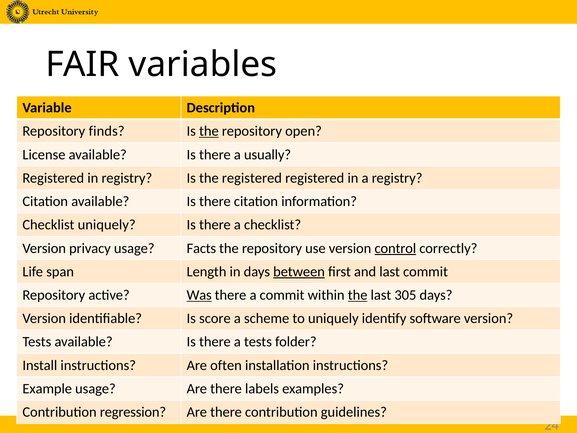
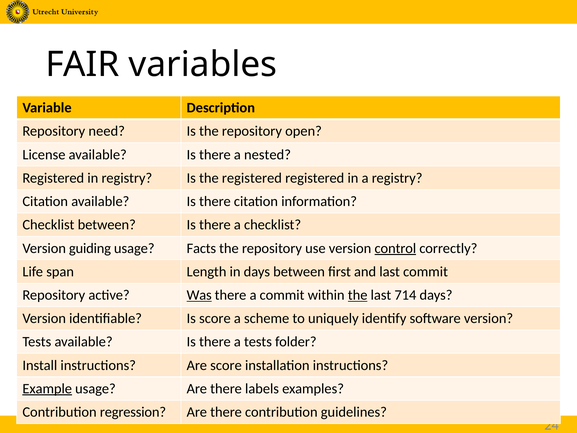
finds: finds -> need (107, 131)
the underline: present -> none (209, 131)
usually: usually -> nested (268, 155)
Checklist uniquely: uniquely -> between (107, 225)
privacy: privacy -> guiding (90, 248)
between underline: present -> none (299, 271)
305: 305 -> 714 (405, 295)
Are often: often -> score (226, 365)
Example underline: none -> present (47, 388)
